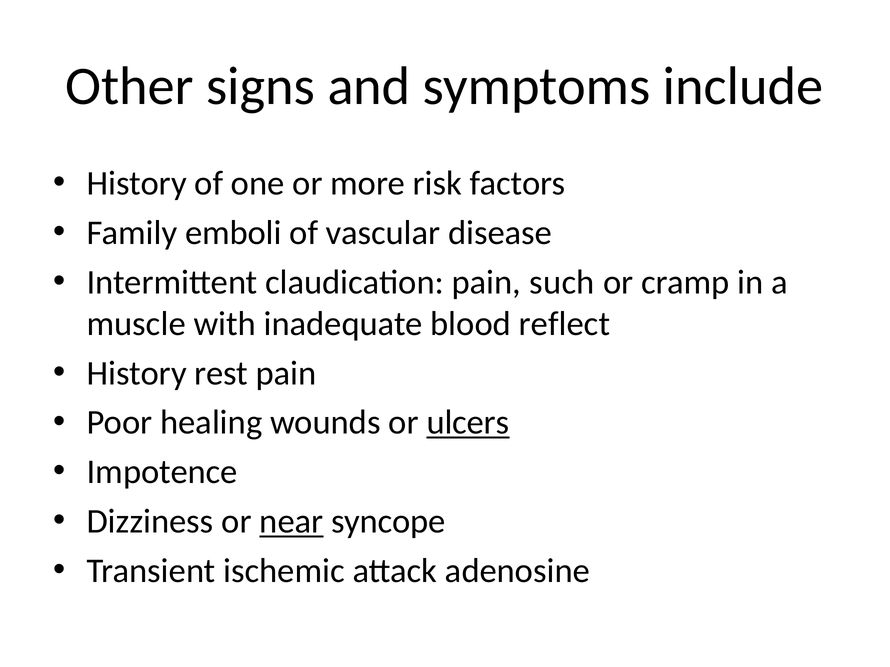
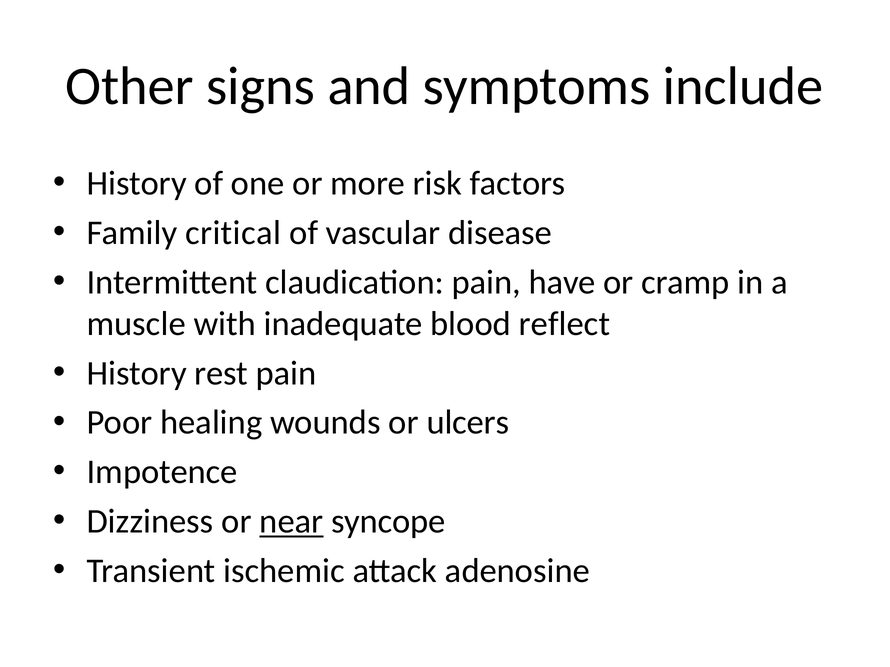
emboli: emboli -> critical (233, 233)
such: such -> have (562, 282)
ulcers underline: present -> none (468, 423)
